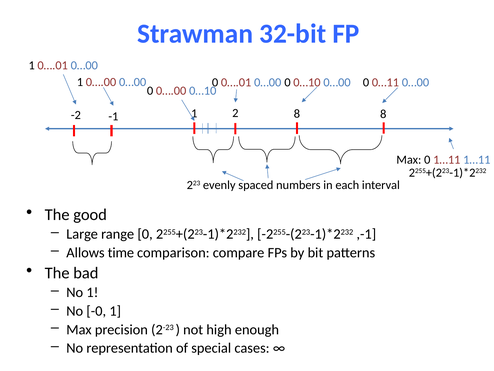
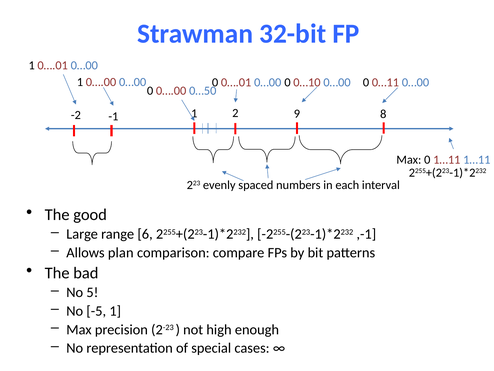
0….00 0…10: 0…10 -> 0…50 (203, 91)
2 8: 8 -> 9 (297, 114)
range 0: 0 -> 6 (145, 234)
time: time -> plan (121, 252)
No 1: 1 -> 5 (92, 292)
-0: -0 -> -5 (96, 311)
